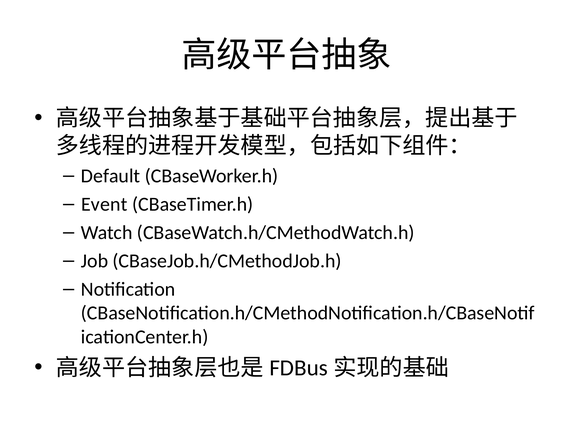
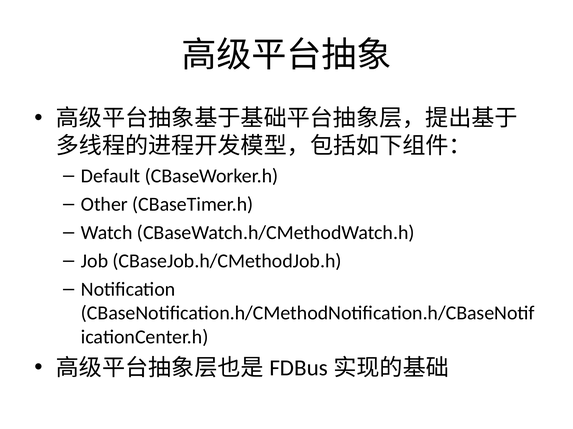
Event: Event -> Other (104, 205)
